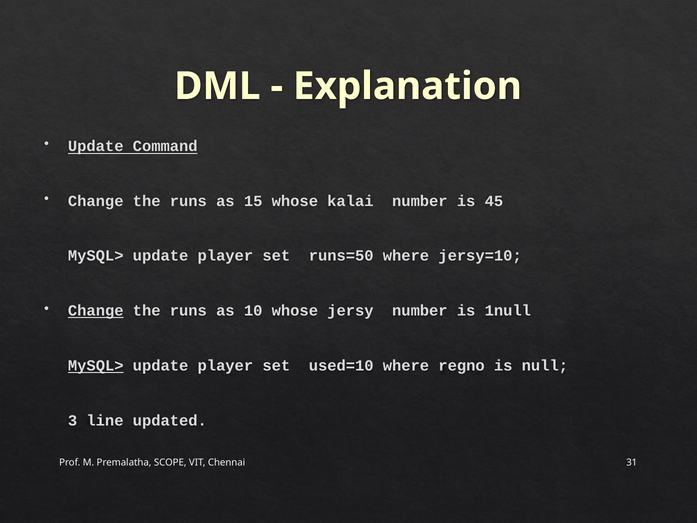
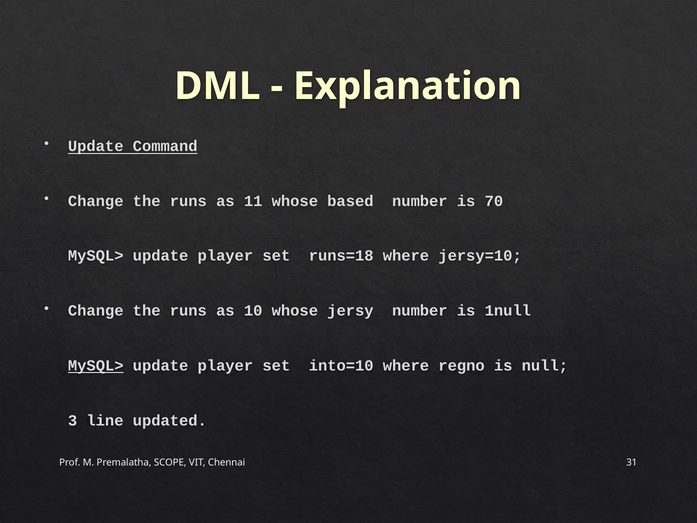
15: 15 -> 11 (253, 201)
kalai: kalai -> based (350, 201)
45: 45 -> 70 (494, 201)
runs=50: runs=50 -> runs=18 (341, 256)
Change underline: present -> none (96, 311)
used=10: used=10 -> into=10 (341, 366)
